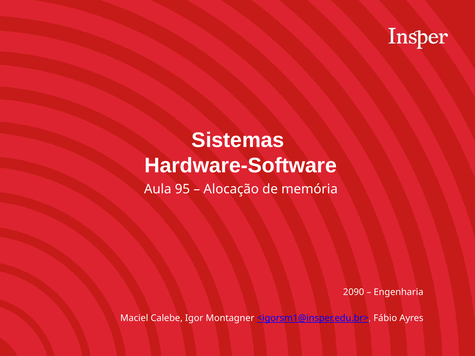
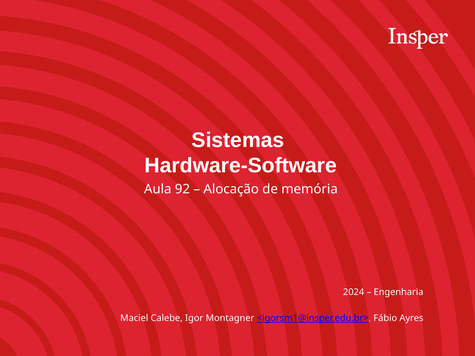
95: 95 -> 92 (182, 189)
2090: 2090 -> 2024 (354, 292)
